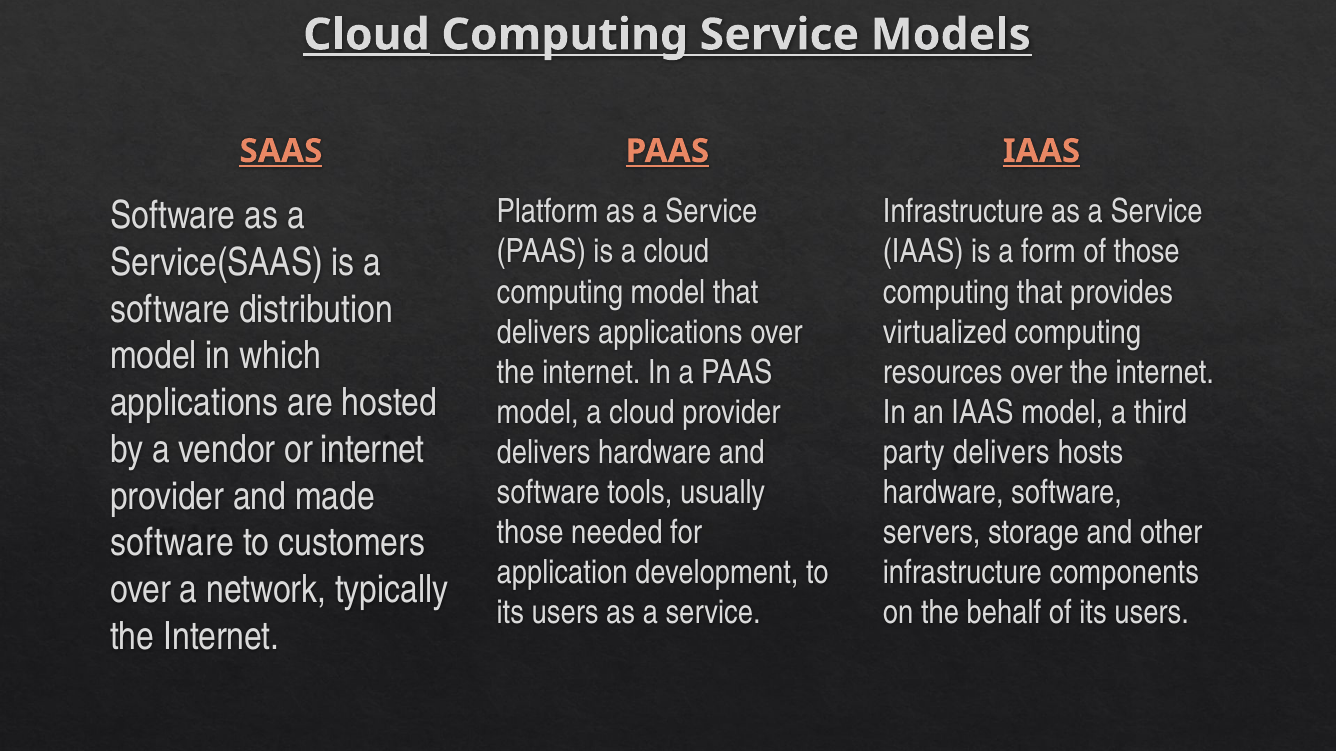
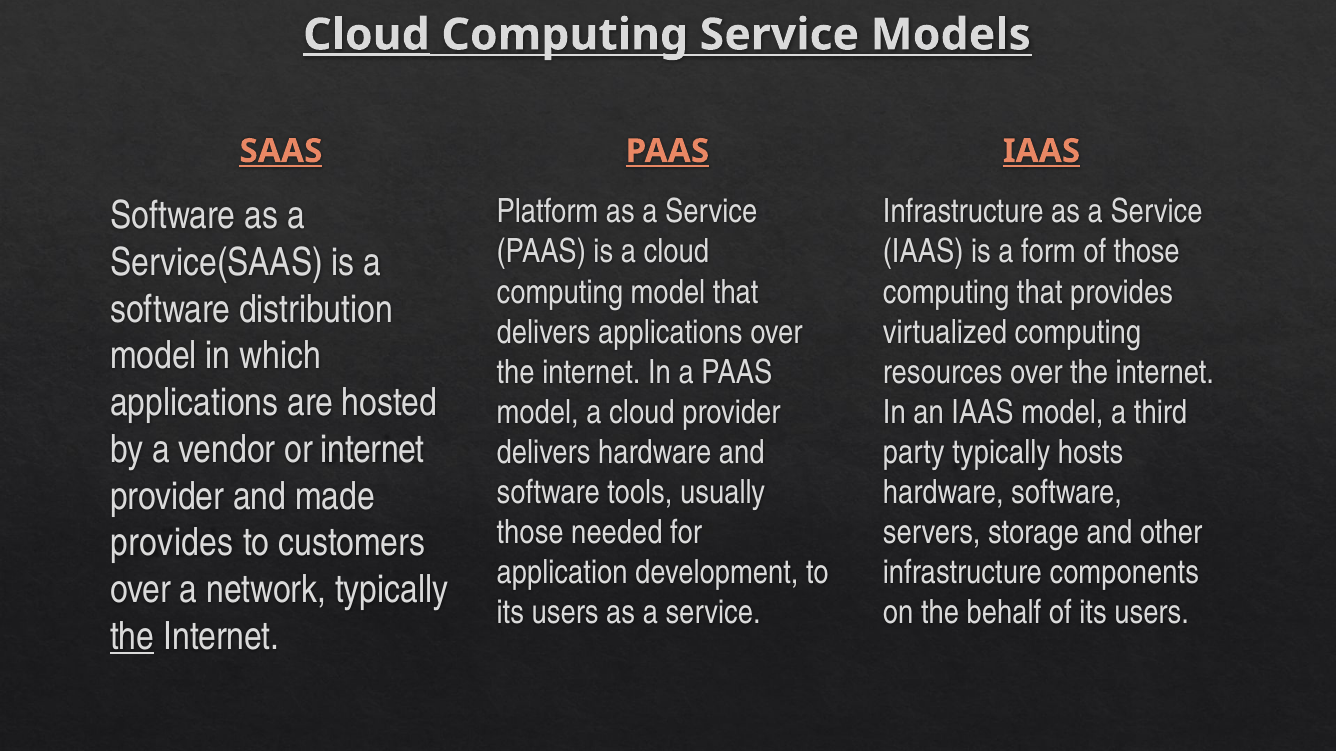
party delivers: delivers -> typically (1001, 453)
software: software -> provides (172, 543)
the underline: none -> present (132, 637)
